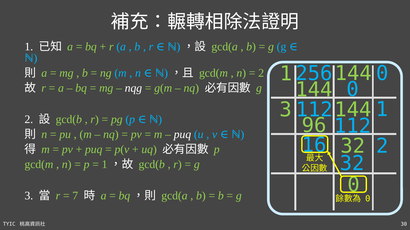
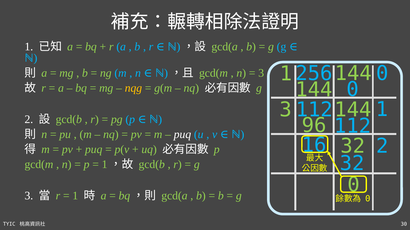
2: 2 -> 3 (261, 73)
nqg colour: white -> yellow (133, 88)
7: 7 -> 1 (75, 196)
